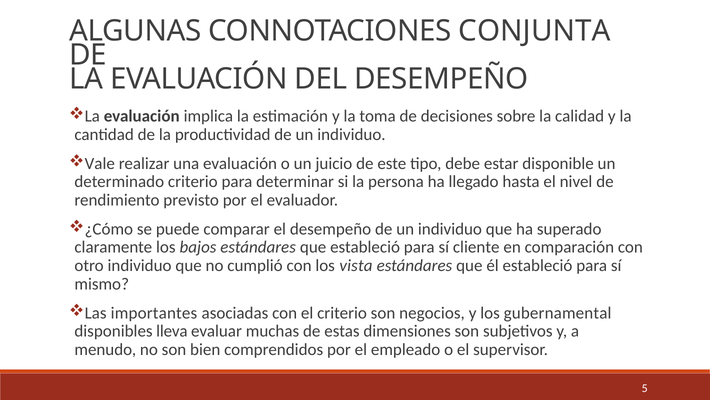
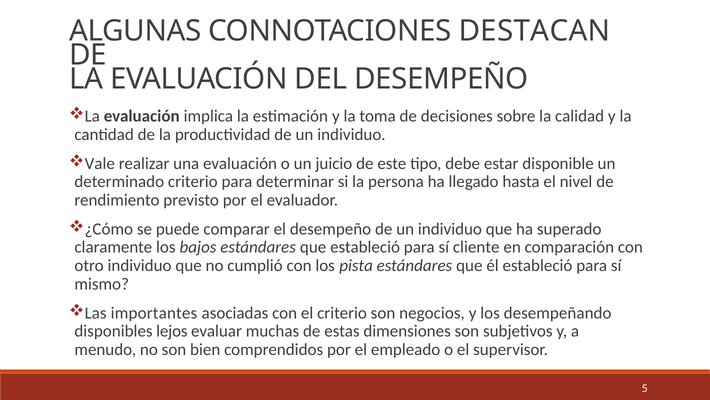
CONJUNTA: CONJUNTA -> DESTACAN (534, 31)
vista: vista -> pista (356, 265)
gubernamental: gubernamental -> desempeñando (558, 312)
lleva: lleva -> lejos (172, 331)
